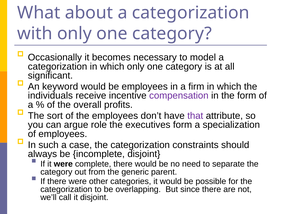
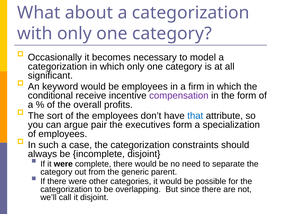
individuals: individuals -> conditional (50, 96)
that colour: purple -> blue (195, 116)
role: role -> pair (99, 125)
